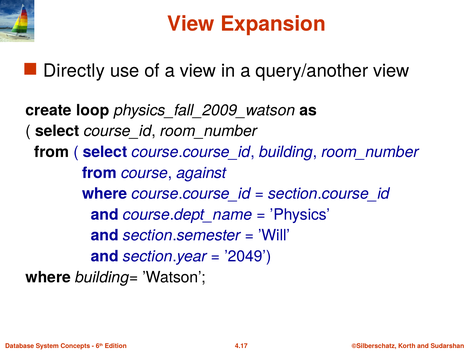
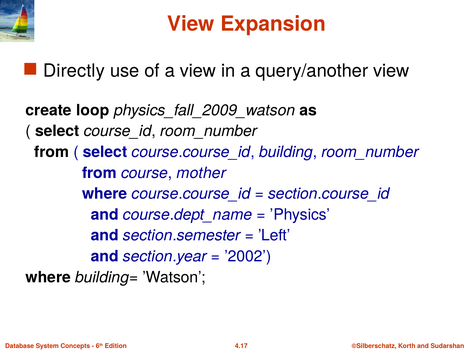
against: against -> mother (201, 173)
’Will: ’Will -> ’Left (274, 235)
’2049: ’2049 -> ’2002 (248, 256)
